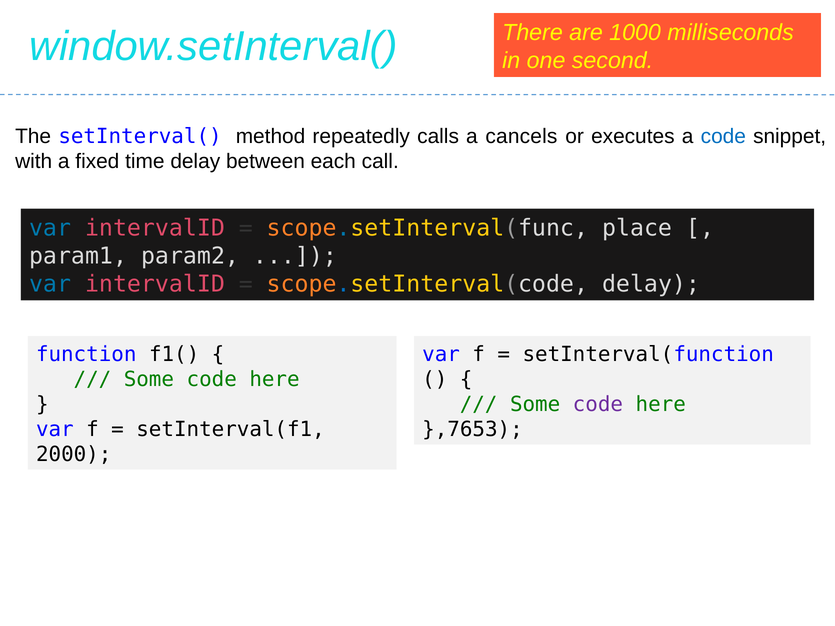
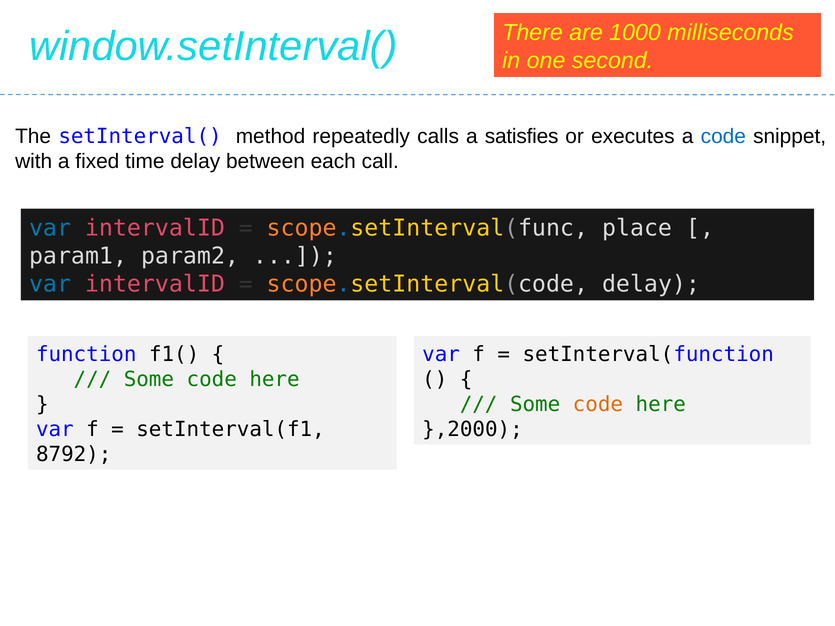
cancels: cancels -> satisfies (522, 136)
code colour: purple -> orange (598, 404)
},7653: },7653 -> },2000 (472, 429)
2000: 2000 -> 8792 (74, 455)
